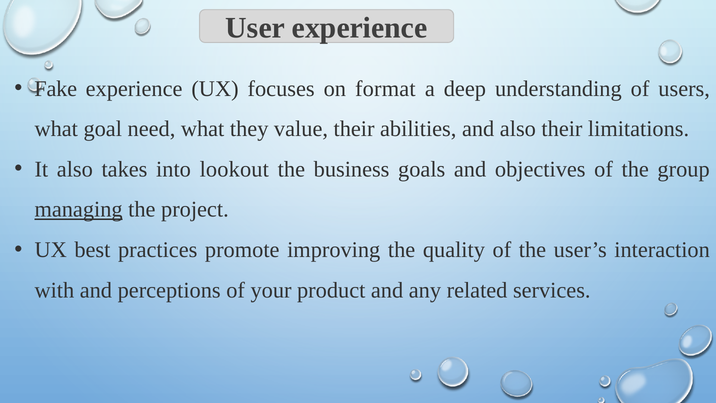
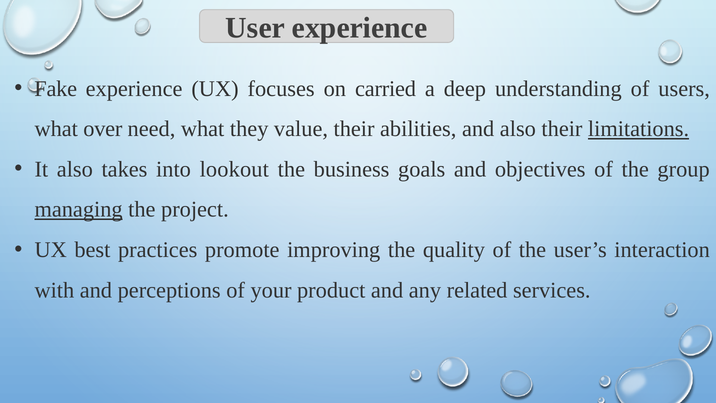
format: format -> carried (386, 89)
goal: goal -> over (103, 129)
limitations underline: none -> present (639, 129)
